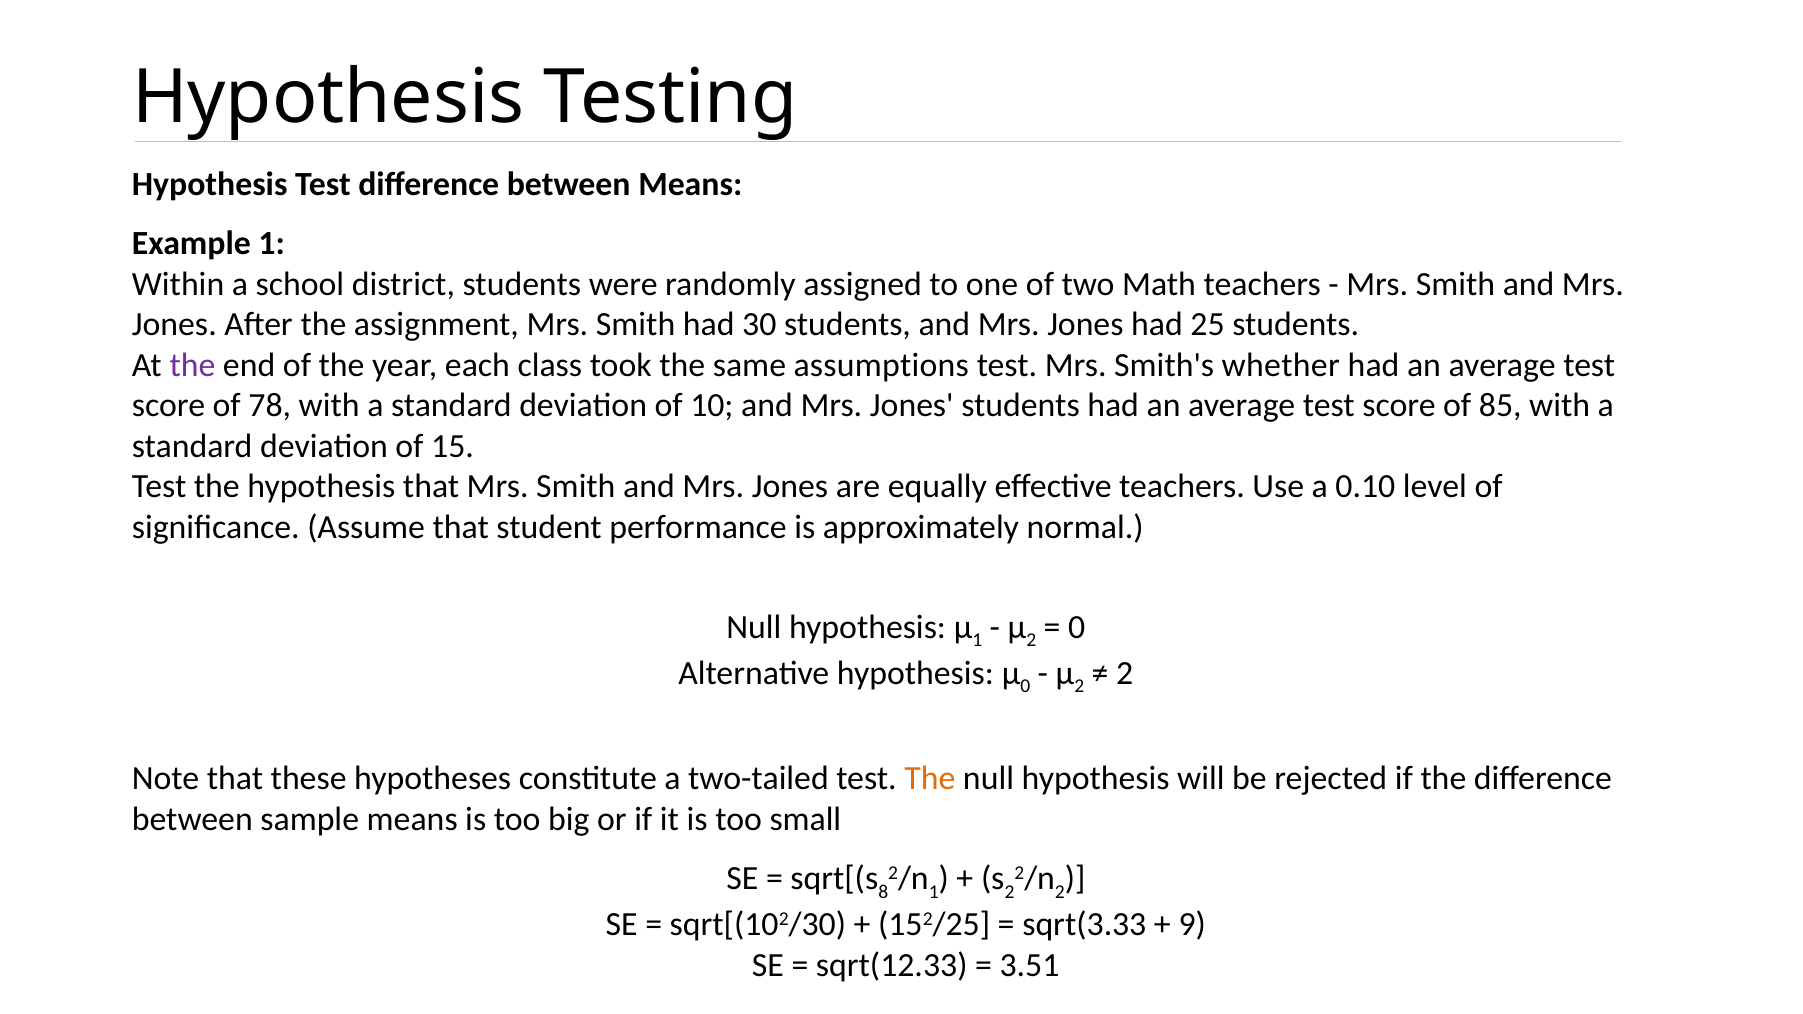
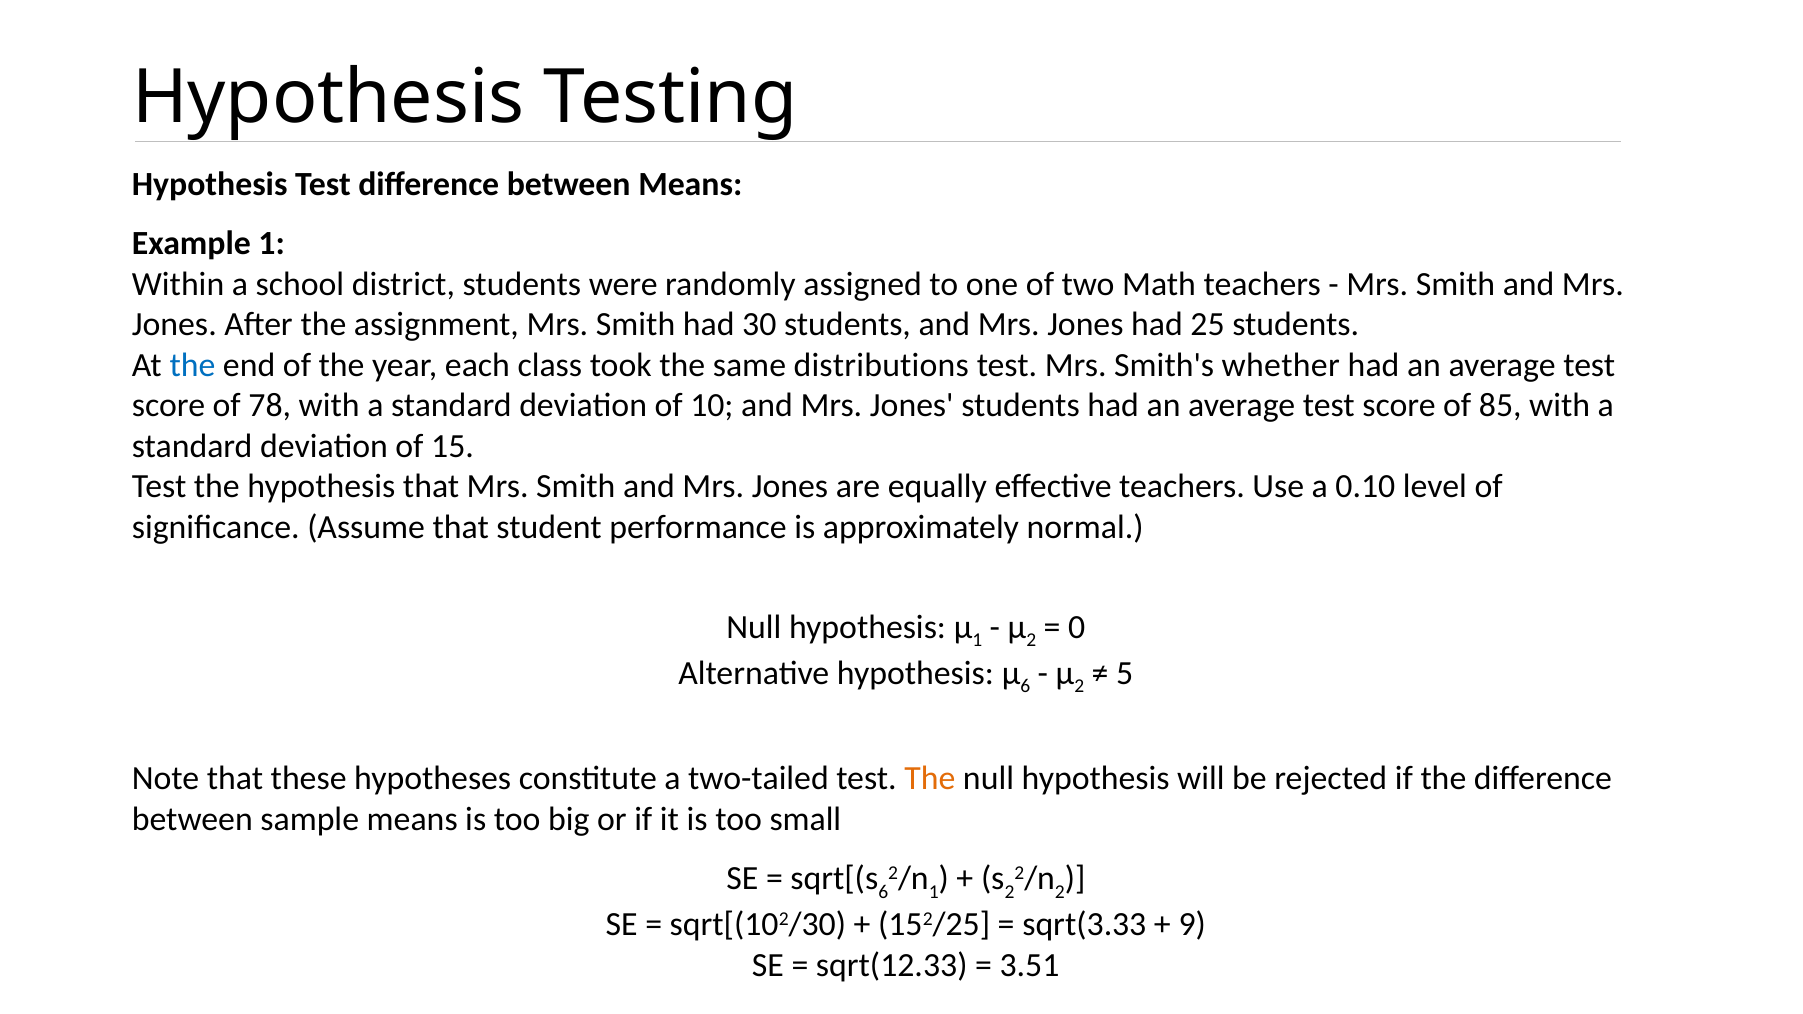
the colour: purple -> blue (192, 365)
assumptions: assumptions -> distributions (881, 365)
0: 0 -> 6 (1025, 687)
2: 2 -> 5 (1125, 673)
8: 8 -> 6 (883, 892)
